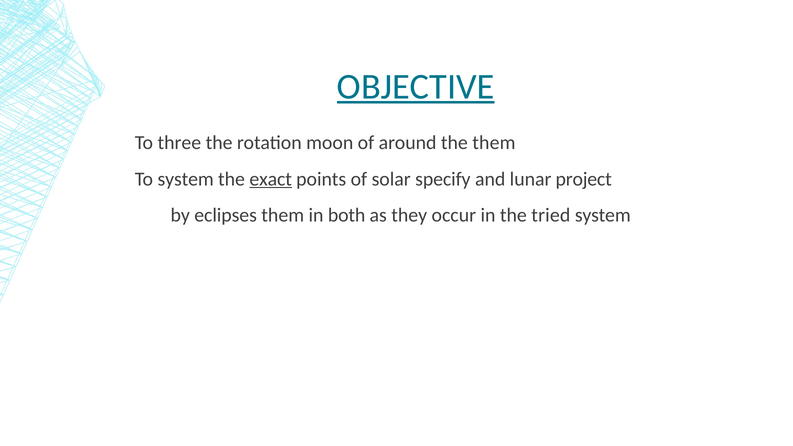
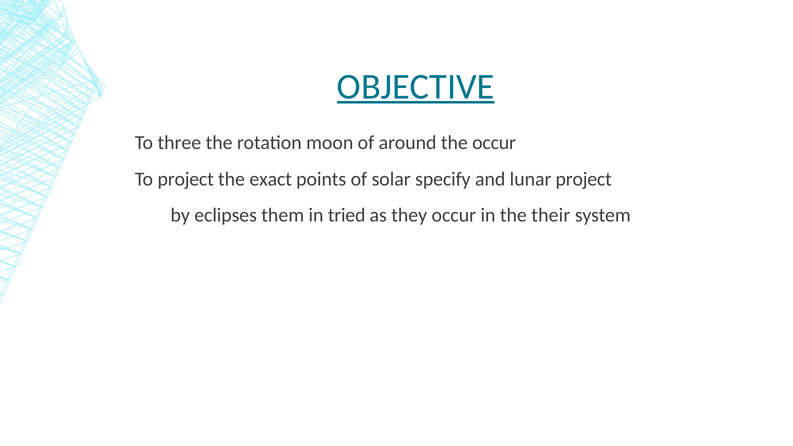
the them: them -> occur (494, 143)
To system: system -> project (186, 179)
exact underline: present -> none (271, 179)
both: both -> tried (347, 215)
tried: tried -> their (551, 215)
